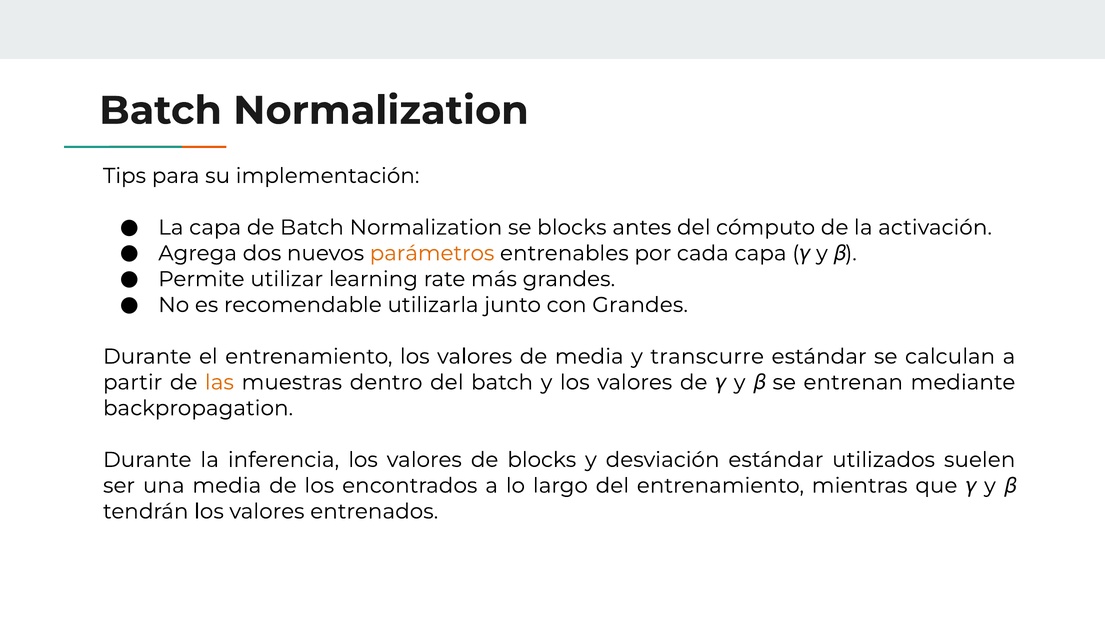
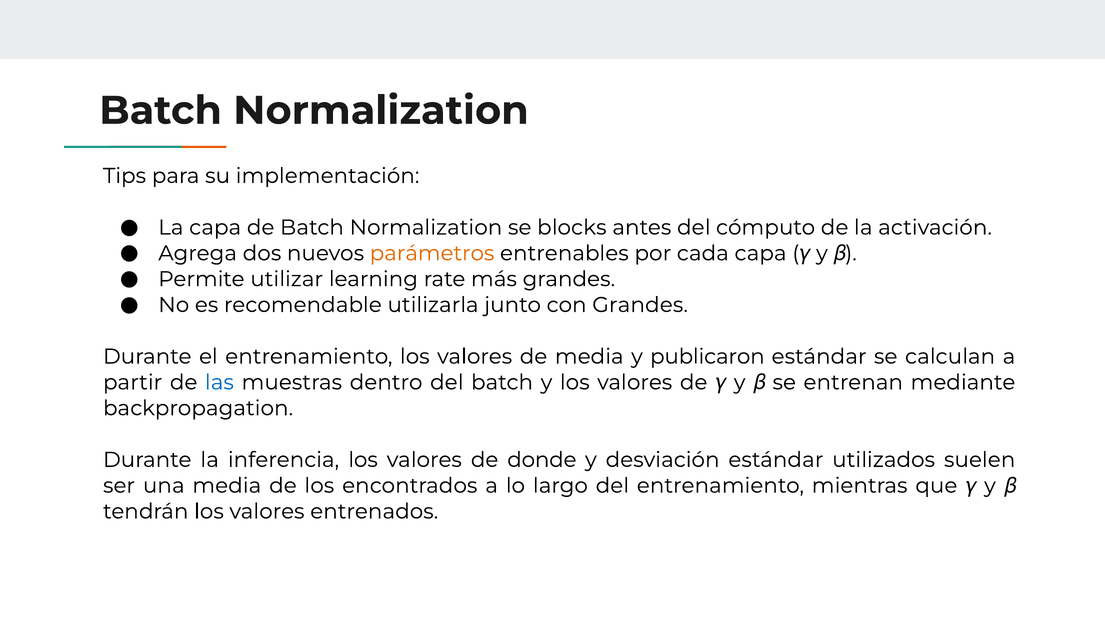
transcurre: transcurre -> publicaron (707, 356)
las colour: orange -> blue (219, 382)
de blocks: blocks -> donde (542, 459)
